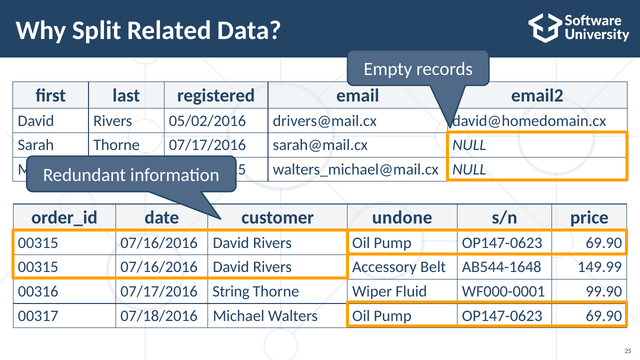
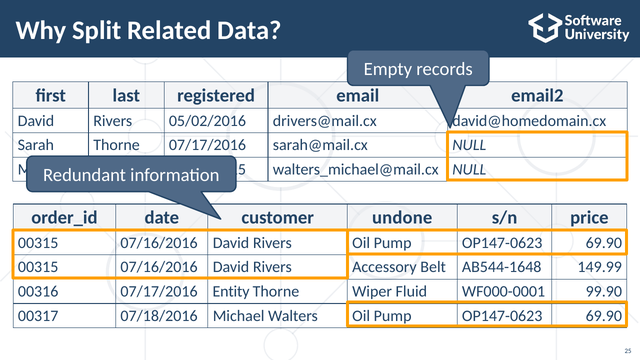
String: String -> Entity (231, 291)
